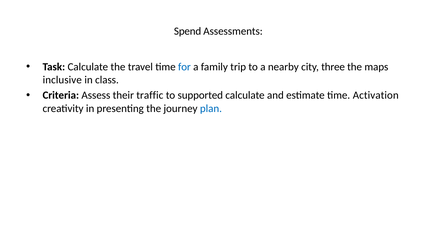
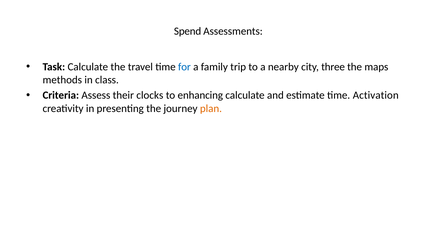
inclusive: inclusive -> methods (62, 80)
traffic: traffic -> clocks (150, 95)
supported: supported -> enhancing (200, 95)
plan colour: blue -> orange (211, 108)
